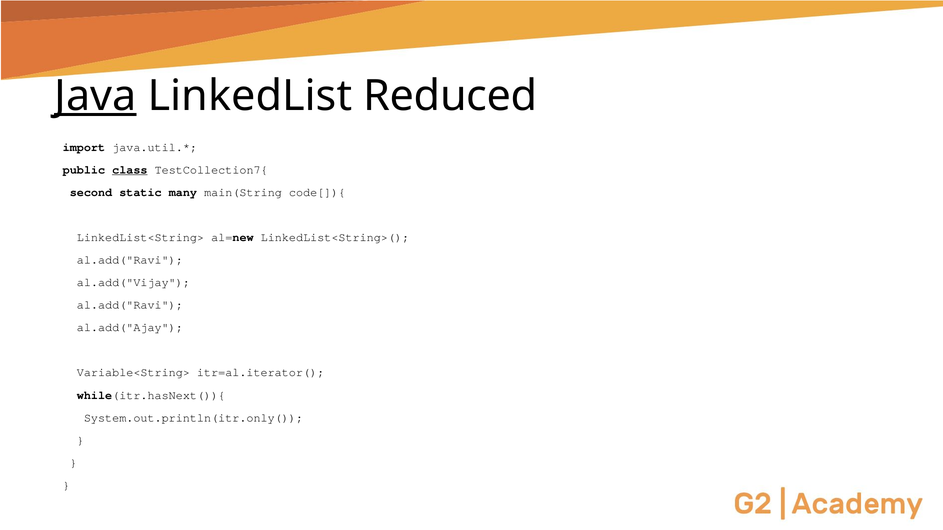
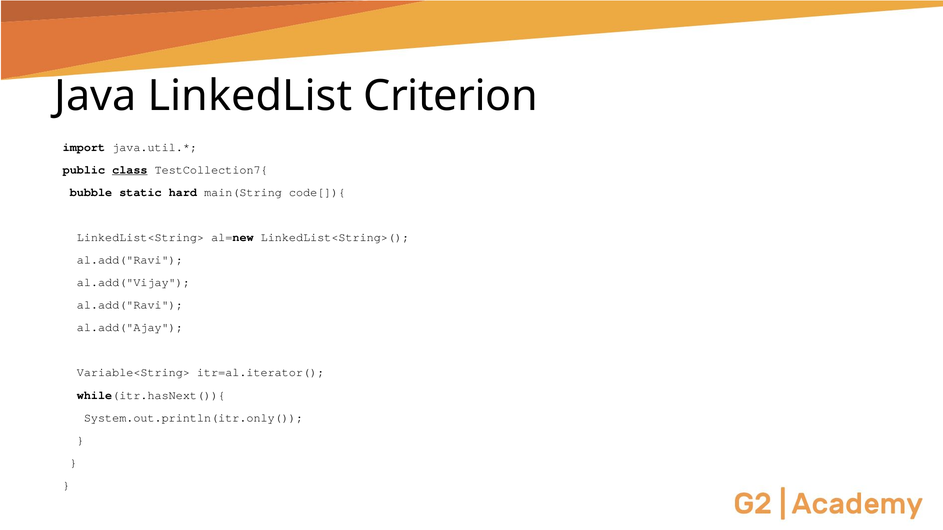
Java underline: present -> none (95, 96)
Reduced: Reduced -> Criterion (450, 96)
second: second -> bubble (91, 192)
many: many -> hard (183, 192)
